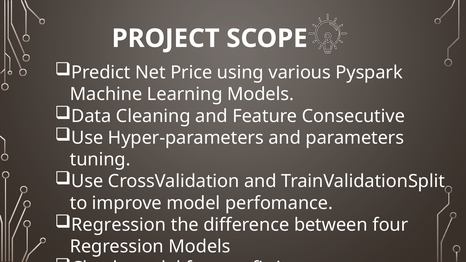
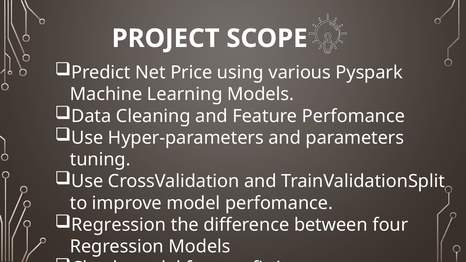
Feature Consecutive: Consecutive -> Perfomance (353, 116)
